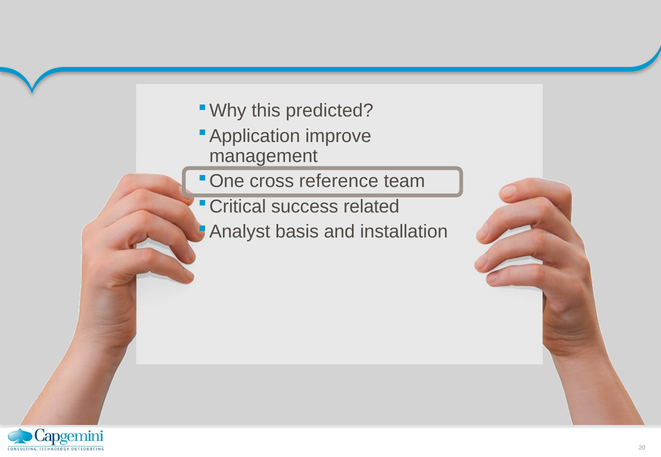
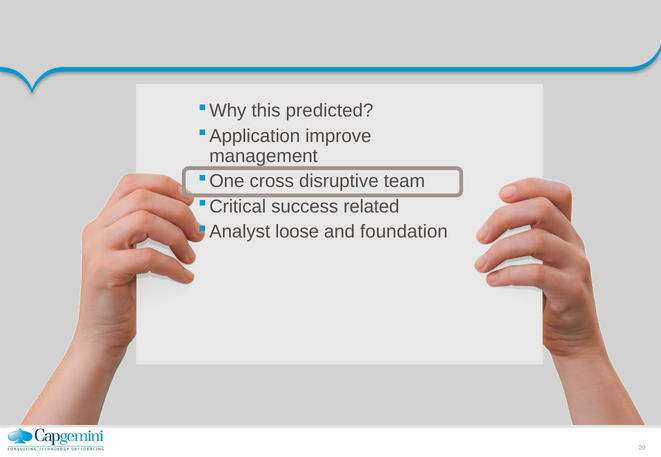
reference: reference -> disruptive (339, 182)
basis: basis -> loose (297, 232)
installation: installation -> foundation (404, 232)
